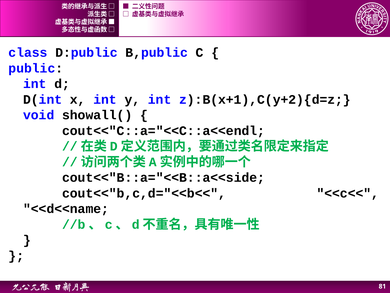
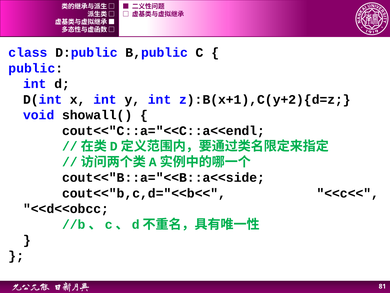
<<d<<name: <<d<<name -> <<d<<obcc (66, 208)
